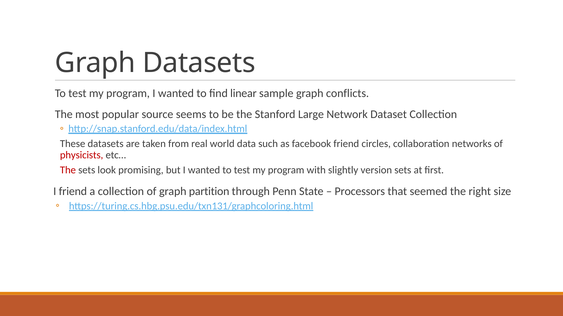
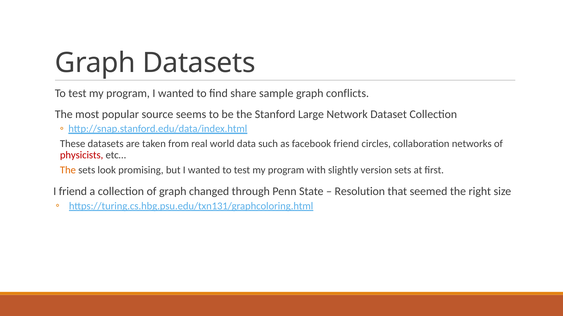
linear: linear -> share (243, 94)
The colour: red -> orange (68, 170)
partition: partition -> changed (209, 192)
Processors: Processors -> Resolution (360, 192)
